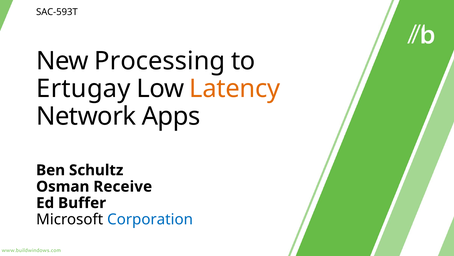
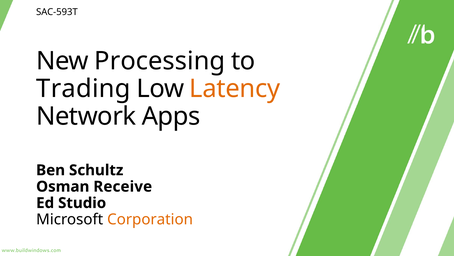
Ertugay: Ertugay -> Trading (83, 89)
Buffer: Buffer -> Studio (82, 203)
Corporation colour: blue -> orange (150, 219)
